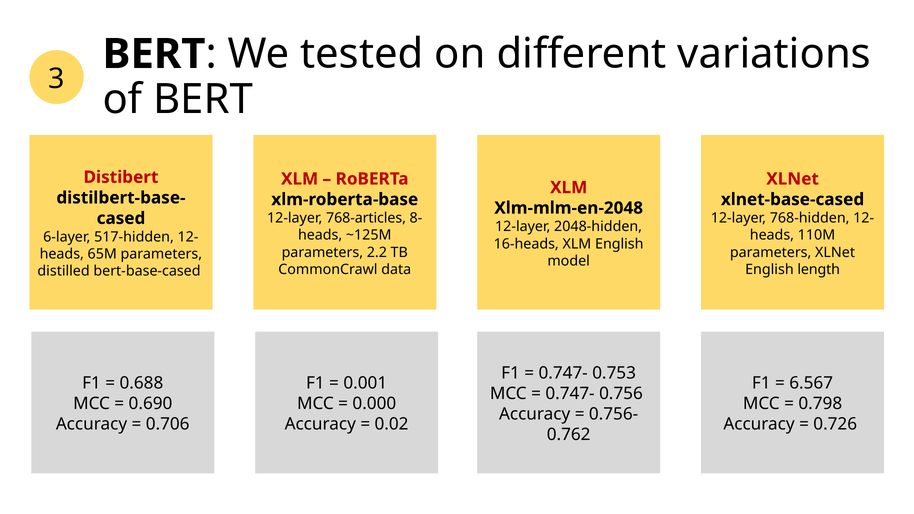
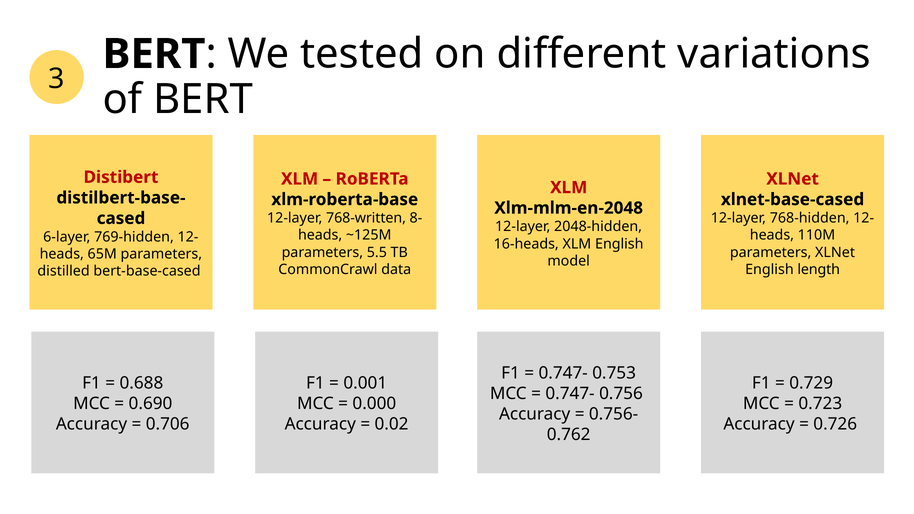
768-articles: 768-articles -> 768-written (366, 218)
517-hidden: 517-hidden -> 769-hidden (134, 237)
2.2: 2.2 -> 5.5 (377, 252)
6.567: 6.567 -> 0.729 (811, 383)
0.798: 0.798 -> 0.723 (820, 404)
